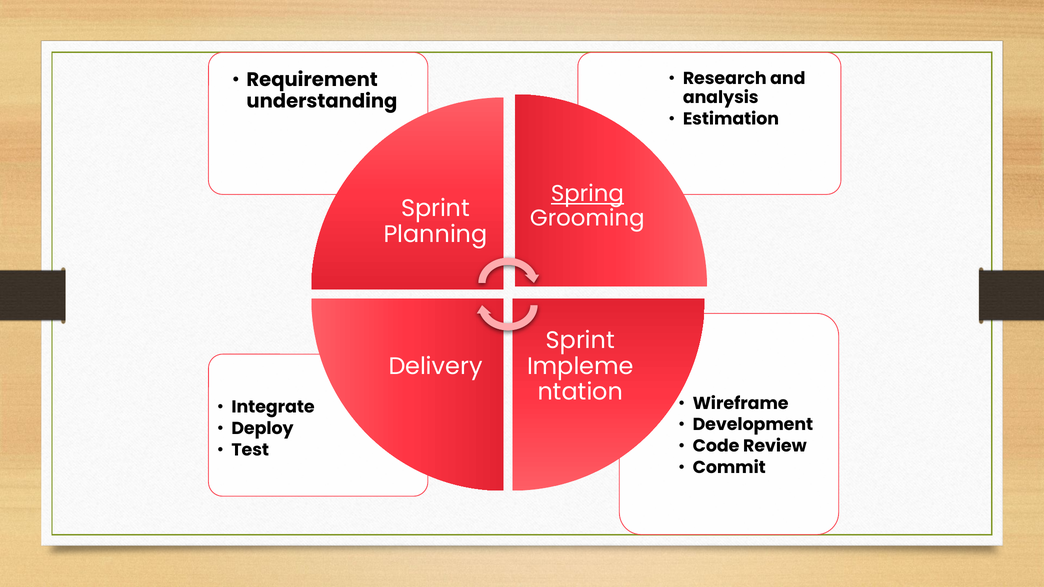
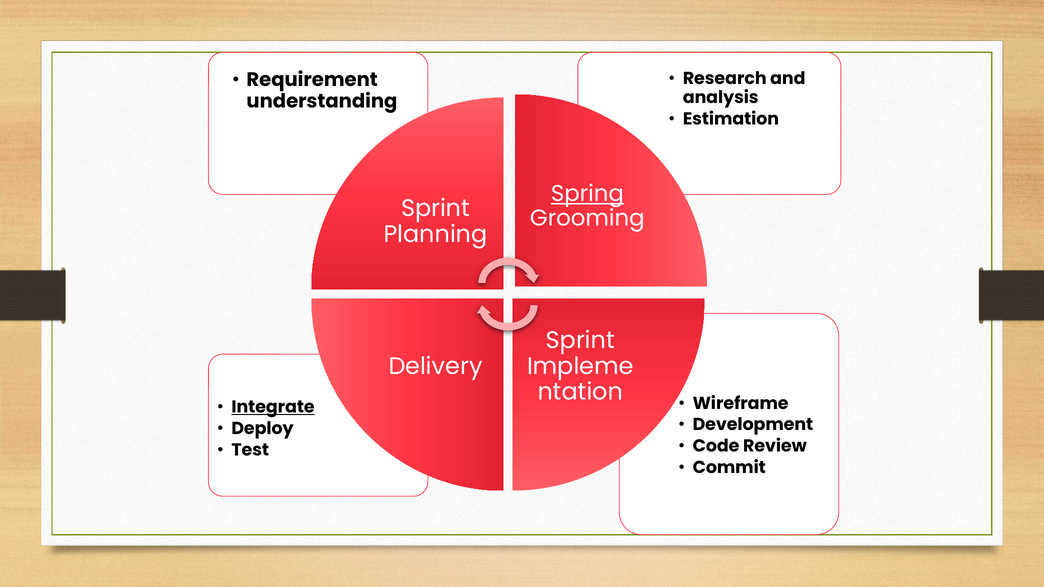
Integrate underline: none -> present (273, 407)
